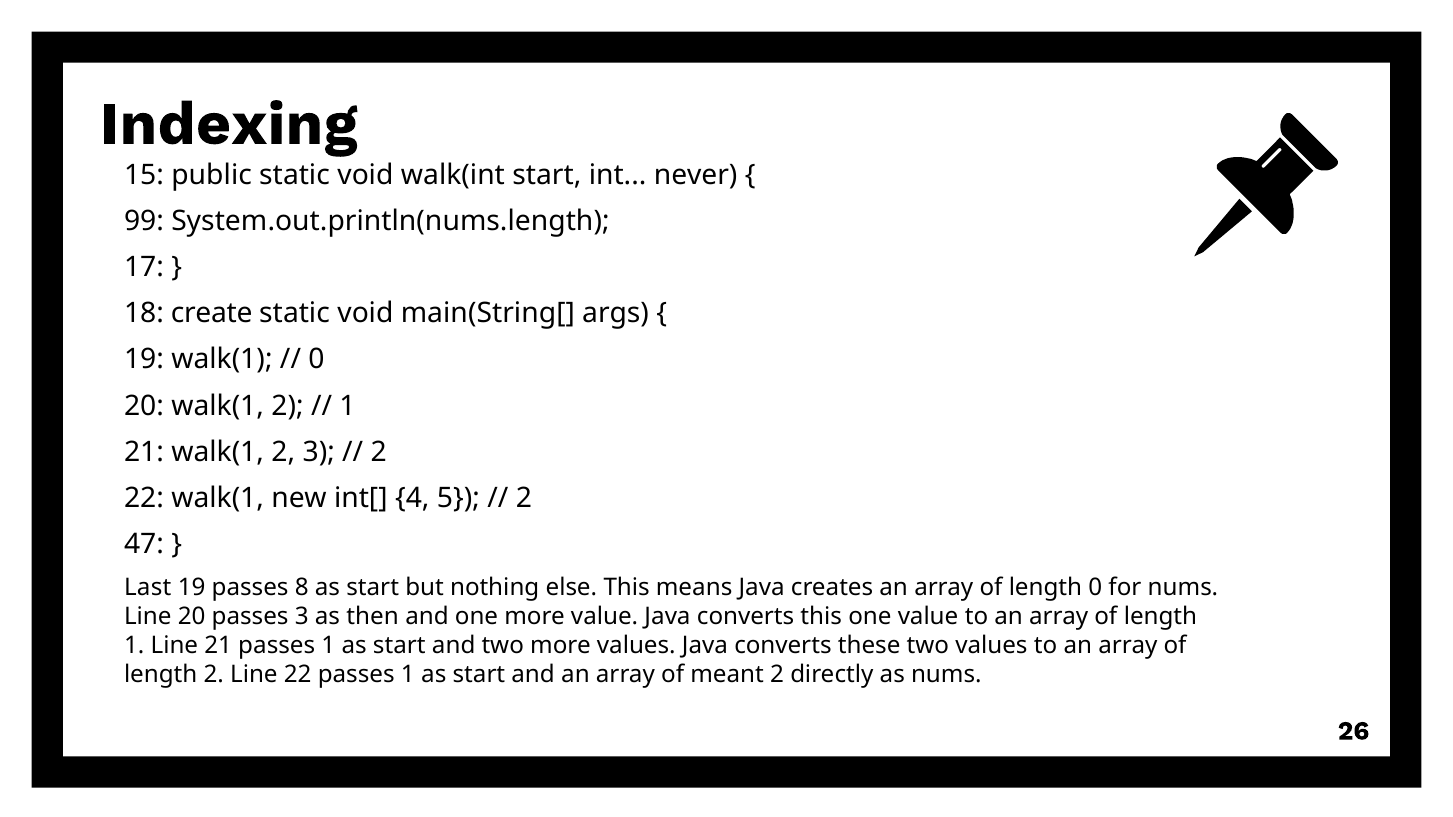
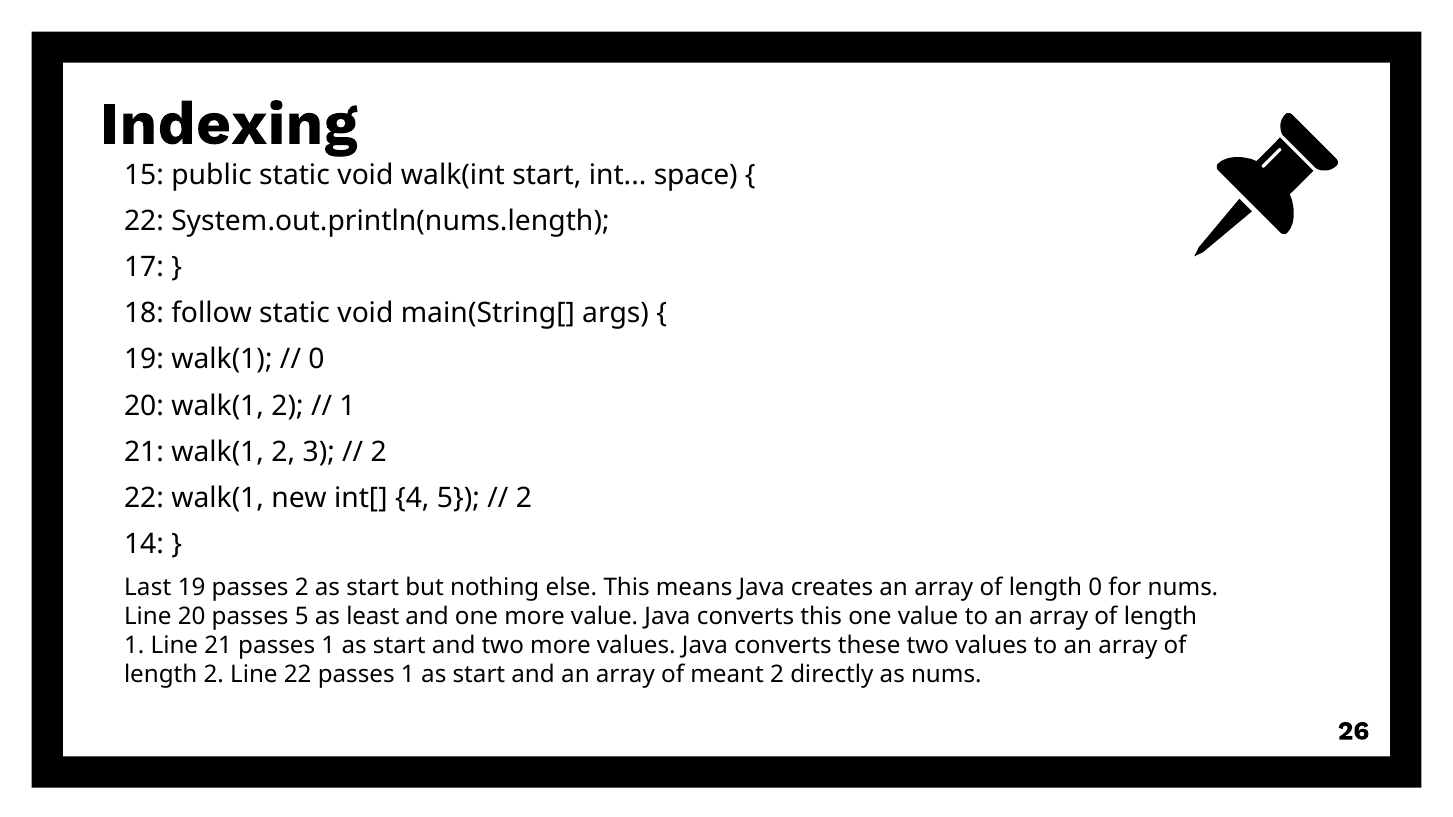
never: never -> space (696, 176)
99: 99 -> 22 (144, 222)
create: create -> follow (212, 314)
47: 47 -> 14 (144, 544)
passes 8: 8 -> 2 (302, 587)
passes 3: 3 -> 5 (302, 616)
then: then -> least (373, 616)
